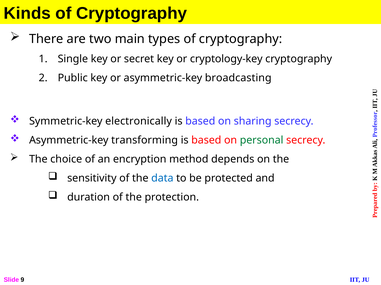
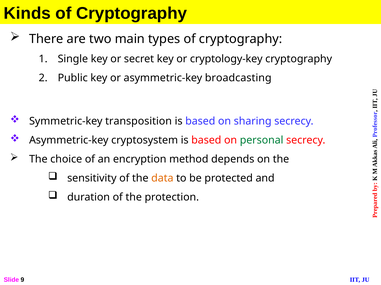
electronically: electronically -> transposition (139, 121)
transforming: transforming -> cryptosystem (145, 140)
data colour: blue -> orange (162, 179)
